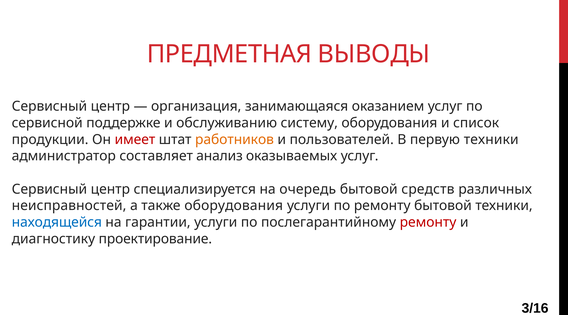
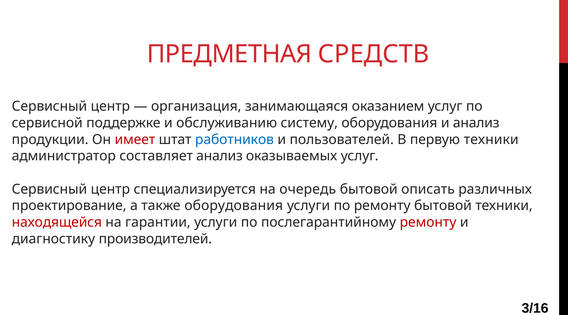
ВЫВОДЫ: ВЫВОДЫ -> СРЕДСТВ (374, 54)
и список: список -> анализ (476, 123)
работников colour: orange -> blue (235, 140)
средств: средств -> описать (428, 189)
неисправностей: неисправностей -> проектирование (69, 206)
находящейся colour: blue -> red (57, 223)
проектирование: проектирование -> производителей (155, 239)
